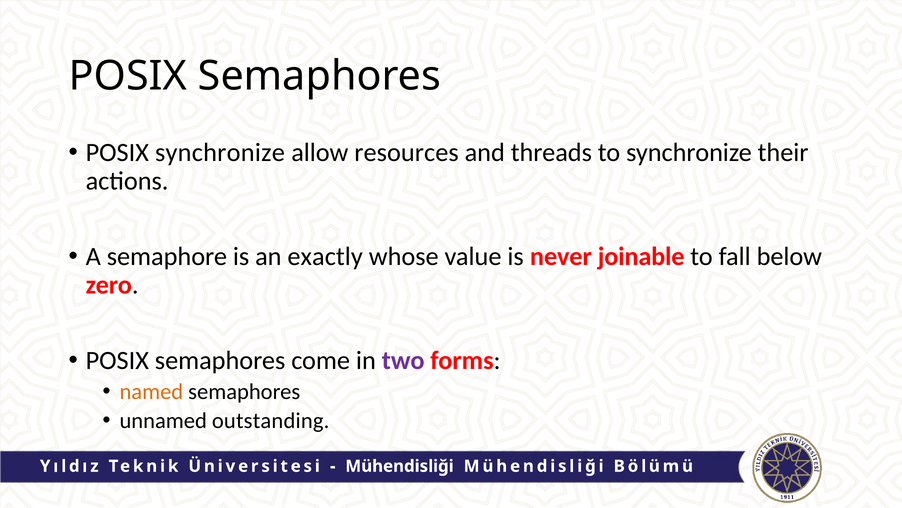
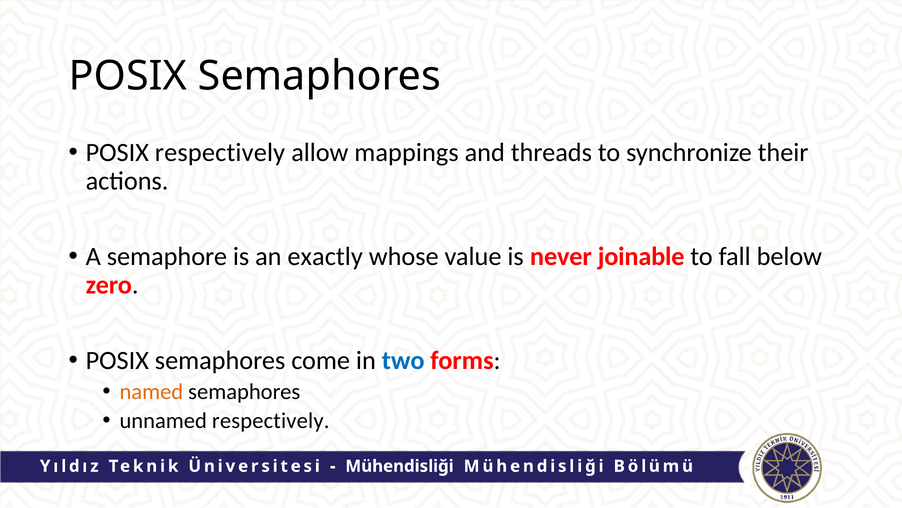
POSIX synchronize: synchronize -> respectively (220, 152)
resources: resources -> mappings (407, 152)
two colour: purple -> blue (403, 360)
unnamed outstanding: outstanding -> respectively (271, 420)
